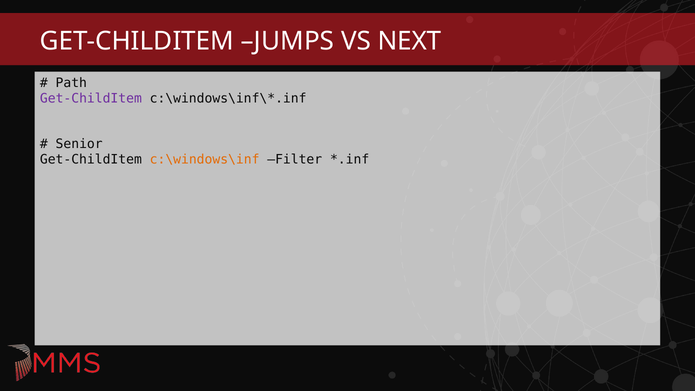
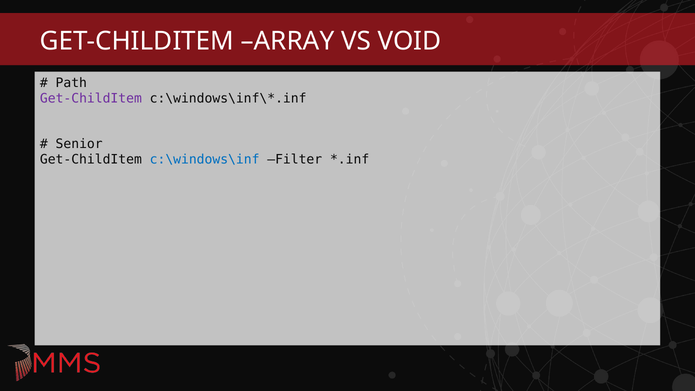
JUMPS: JUMPS -> ARRAY (288, 41)
NEXT: NEXT -> VOID (409, 41)
c:\windows\inf colour: orange -> blue (205, 159)
